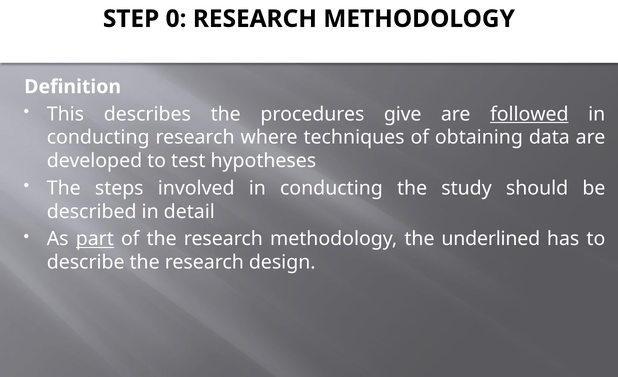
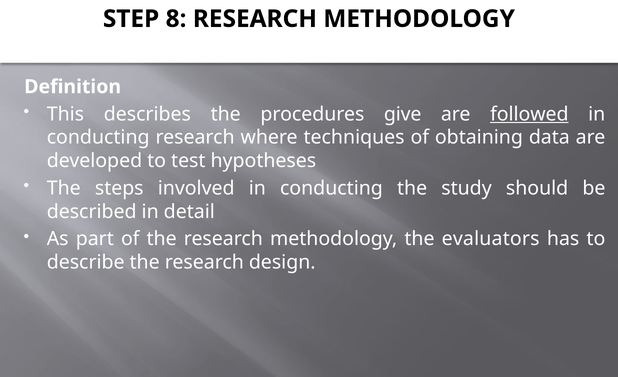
0: 0 -> 8 (176, 19)
part underline: present -> none (95, 239)
underlined: underlined -> evaluators (491, 239)
